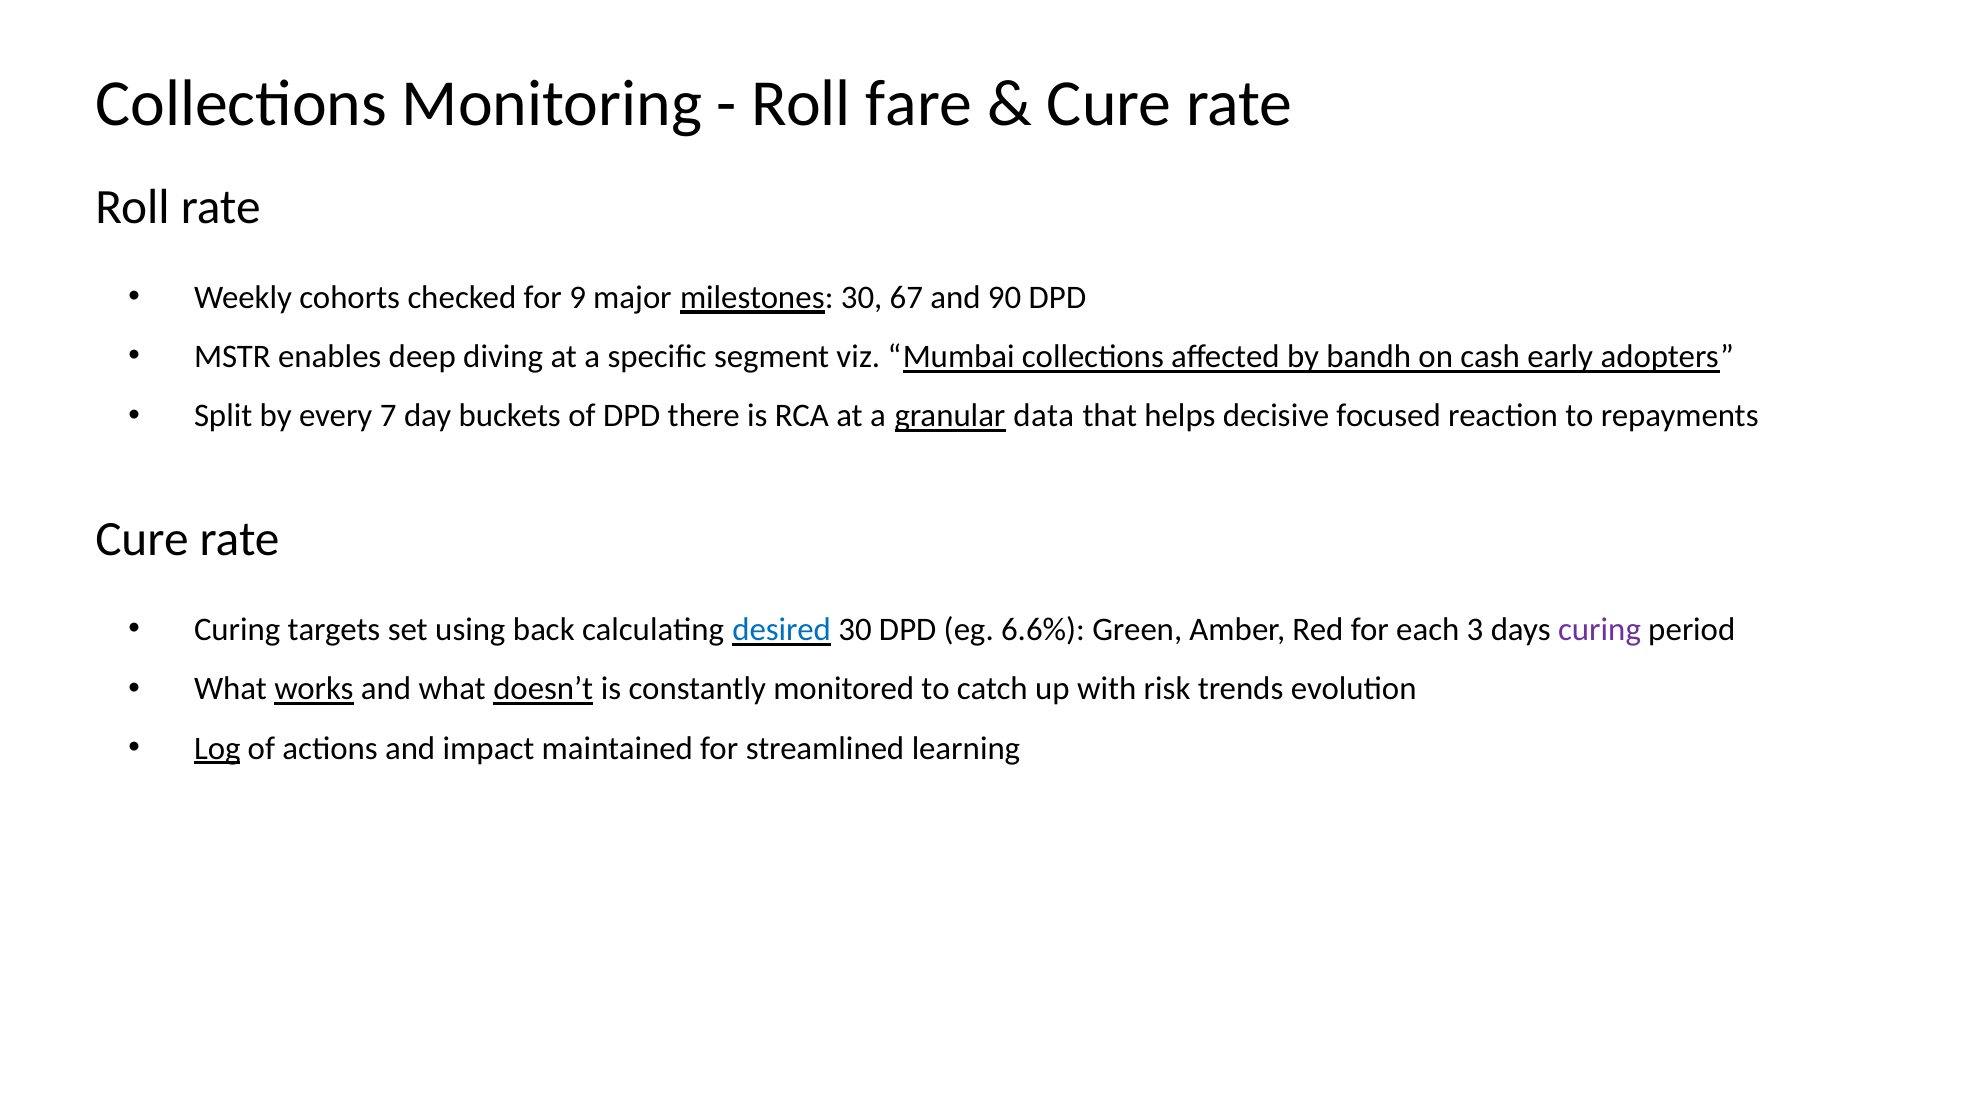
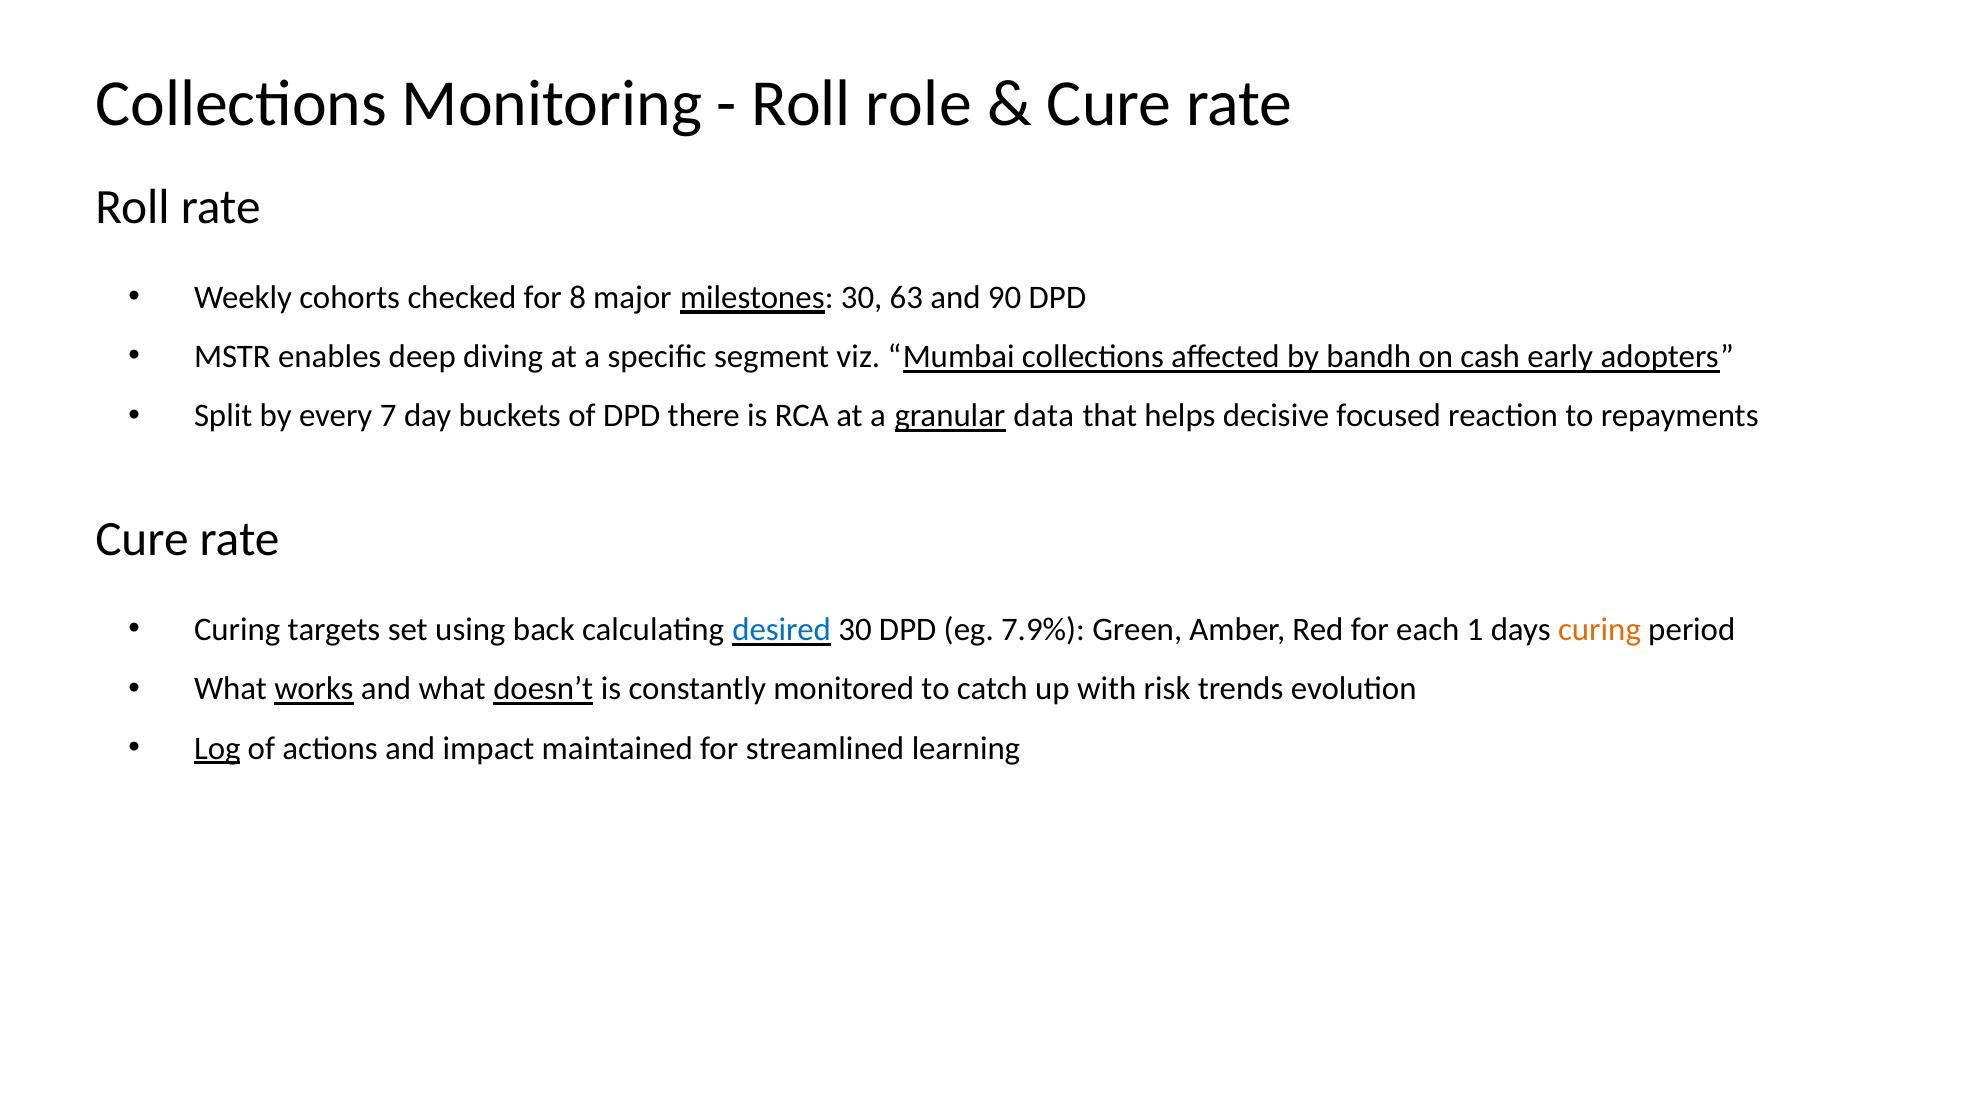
fare: fare -> role (919, 104)
9: 9 -> 8 (578, 298)
67: 67 -> 63 (906, 298)
6.6%: 6.6% -> 7.9% (1043, 630)
3: 3 -> 1 (1475, 630)
curing colour: purple -> orange (1599, 630)
